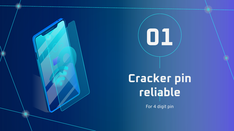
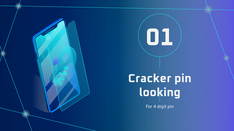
reliable: reliable -> looking (160, 93)
